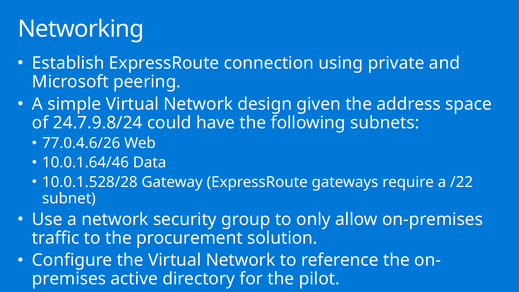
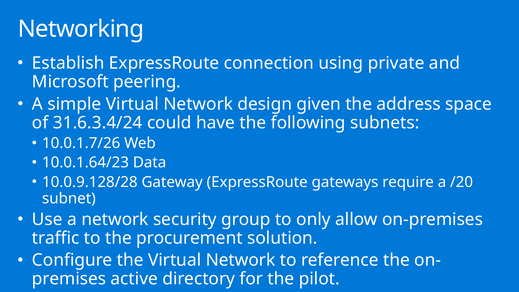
24.7.9.8/24: 24.7.9.8/24 -> 31.6.3.4/24 (98, 123)
77.0.4.6/26: 77.0.4.6/26 -> 10.0.1.7/26 (81, 143)
10.0.1.64/46: 10.0.1.64/46 -> 10.0.1.64/23 (86, 163)
10.0.1.528/28: 10.0.1.528/28 -> 10.0.9.128/28 (90, 182)
/22: /22 -> /20 (462, 182)
